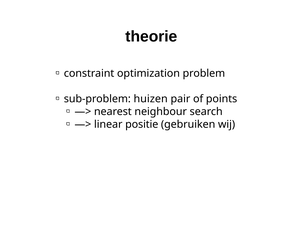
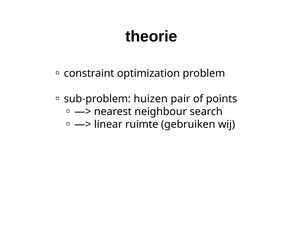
positie: positie -> ruimte (142, 125)
